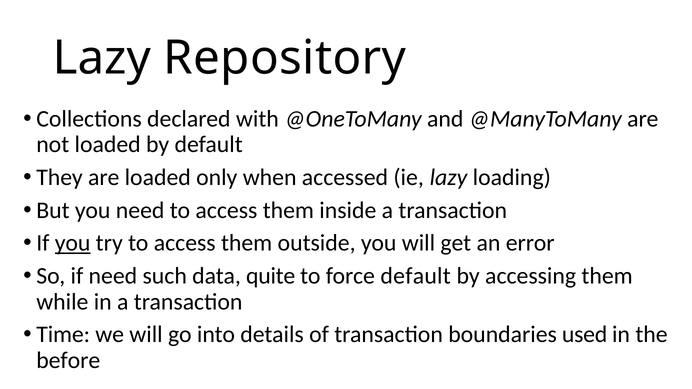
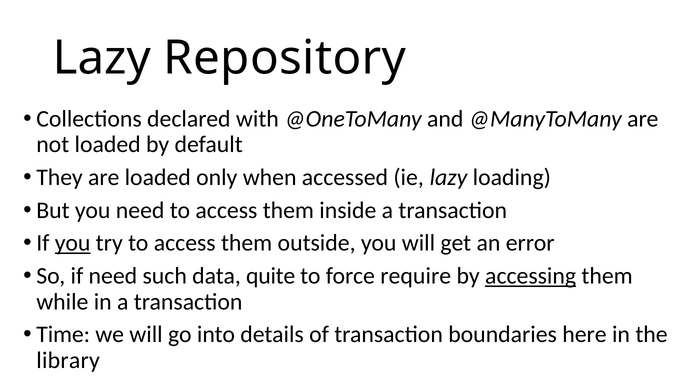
force default: default -> require (416, 276)
accessing underline: none -> present (531, 276)
used: used -> here (584, 335)
before: before -> library (68, 360)
